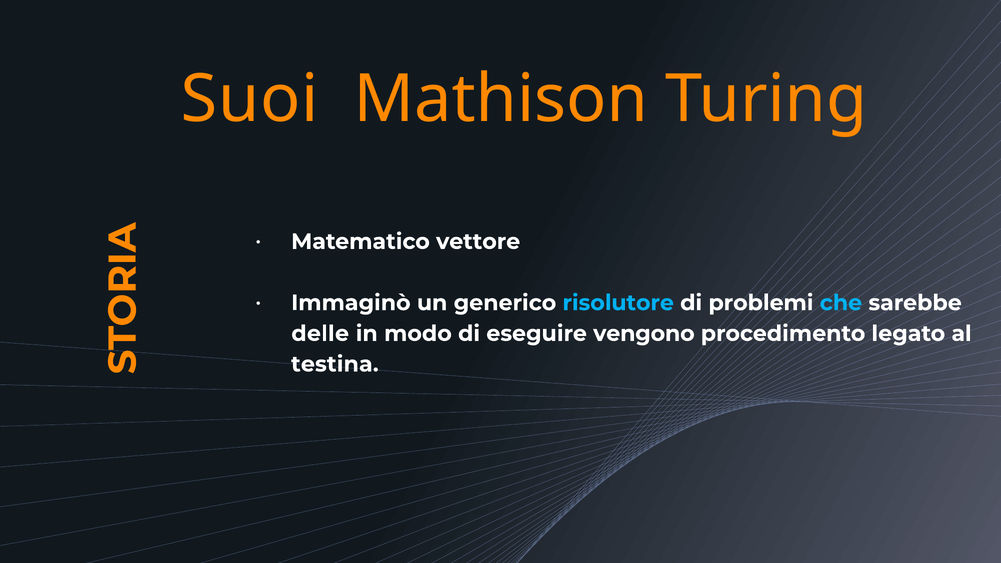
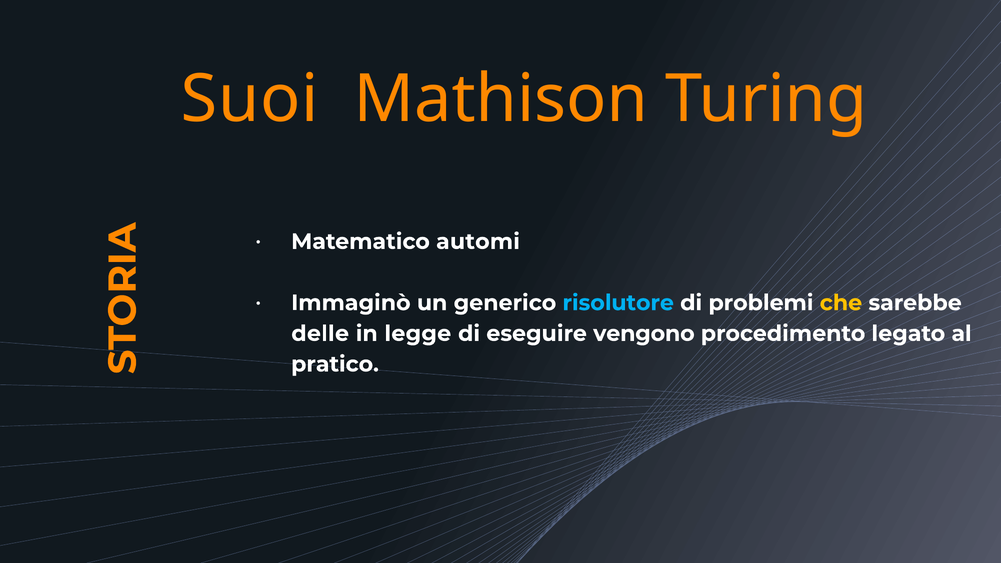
vettore: vettore -> automi (478, 242)
che colour: light blue -> yellow (841, 303)
modo: modo -> legge (418, 334)
testina: testina -> pratico (335, 364)
